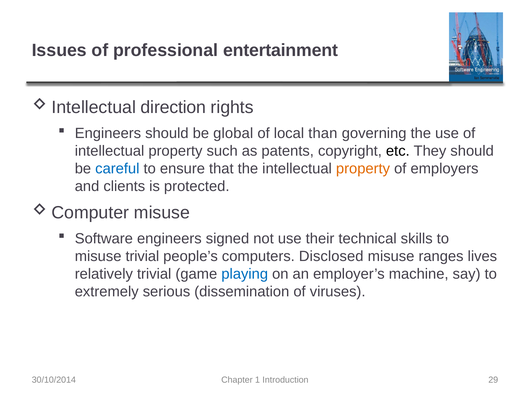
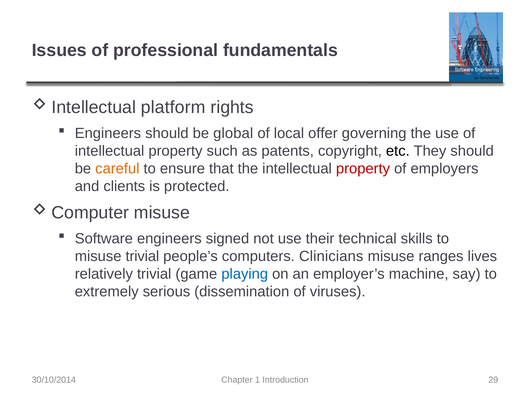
entertainment: entertainment -> fundamentals (280, 50)
direction: direction -> platform (173, 107)
than: than -> offer (323, 133)
careful colour: blue -> orange (117, 168)
property colour: orange -> red (363, 168)
Disclosed: Disclosed -> Clinicians (331, 256)
